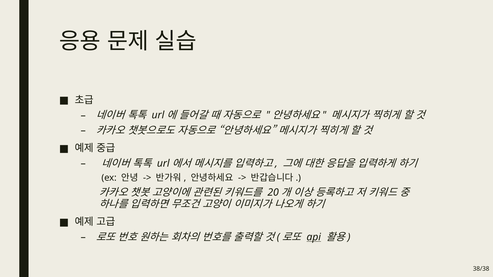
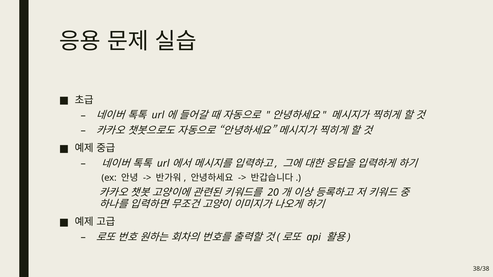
api underline: present -> none (314, 237)
